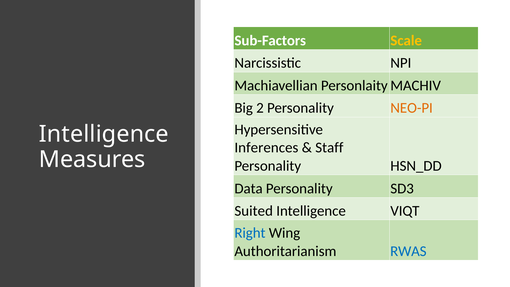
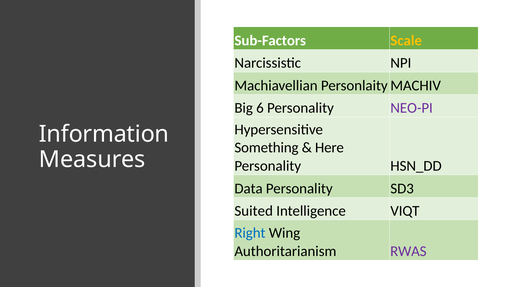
2: 2 -> 6 (260, 108)
NEO-PI colour: orange -> purple (412, 108)
Intelligence: Intelligence -> Information (104, 134)
Inferences: Inferences -> Something (266, 148)
Staff: Staff -> Here (329, 148)
RWAS colour: blue -> purple (408, 251)
